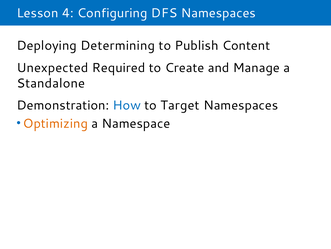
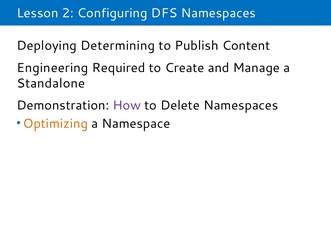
4: 4 -> 2 (68, 13)
Unexpected: Unexpected -> Engineering (52, 68)
How colour: blue -> purple (127, 105)
Target: Target -> Delete (180, 105)
